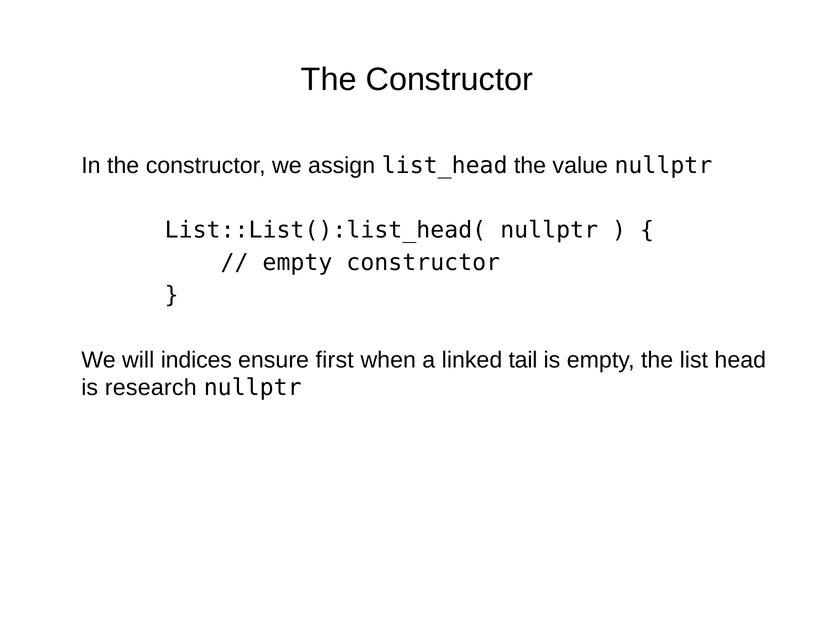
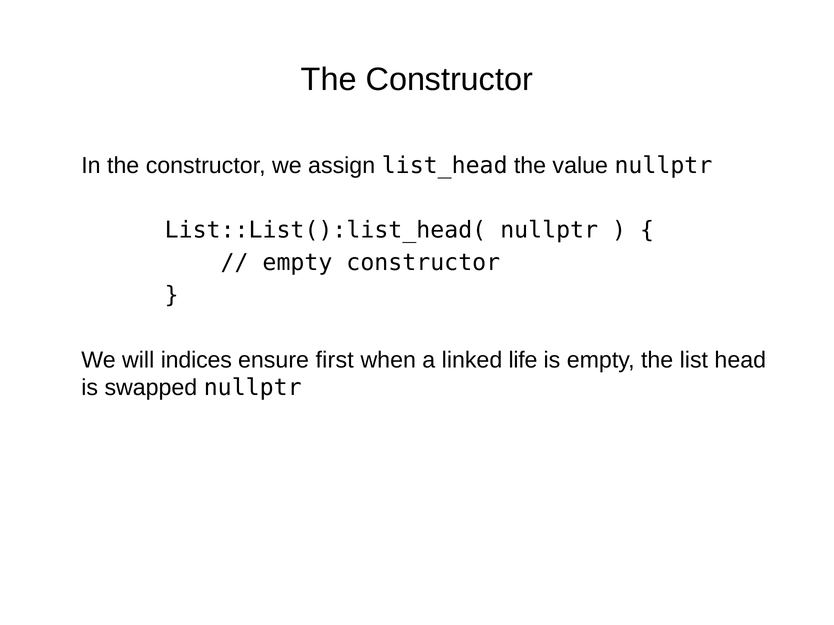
tail: tail -> life (523, 360)
research: research -> swapped (151, 388)
